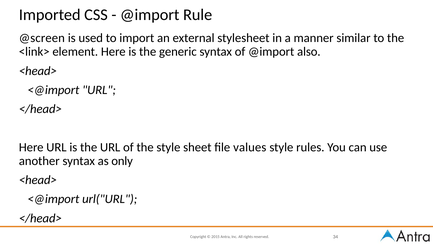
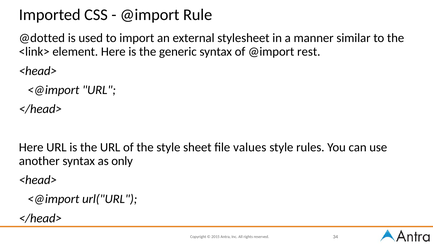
@screen: @screen -> @dotted (42, 38)
also: also -> rest (309, 52)
